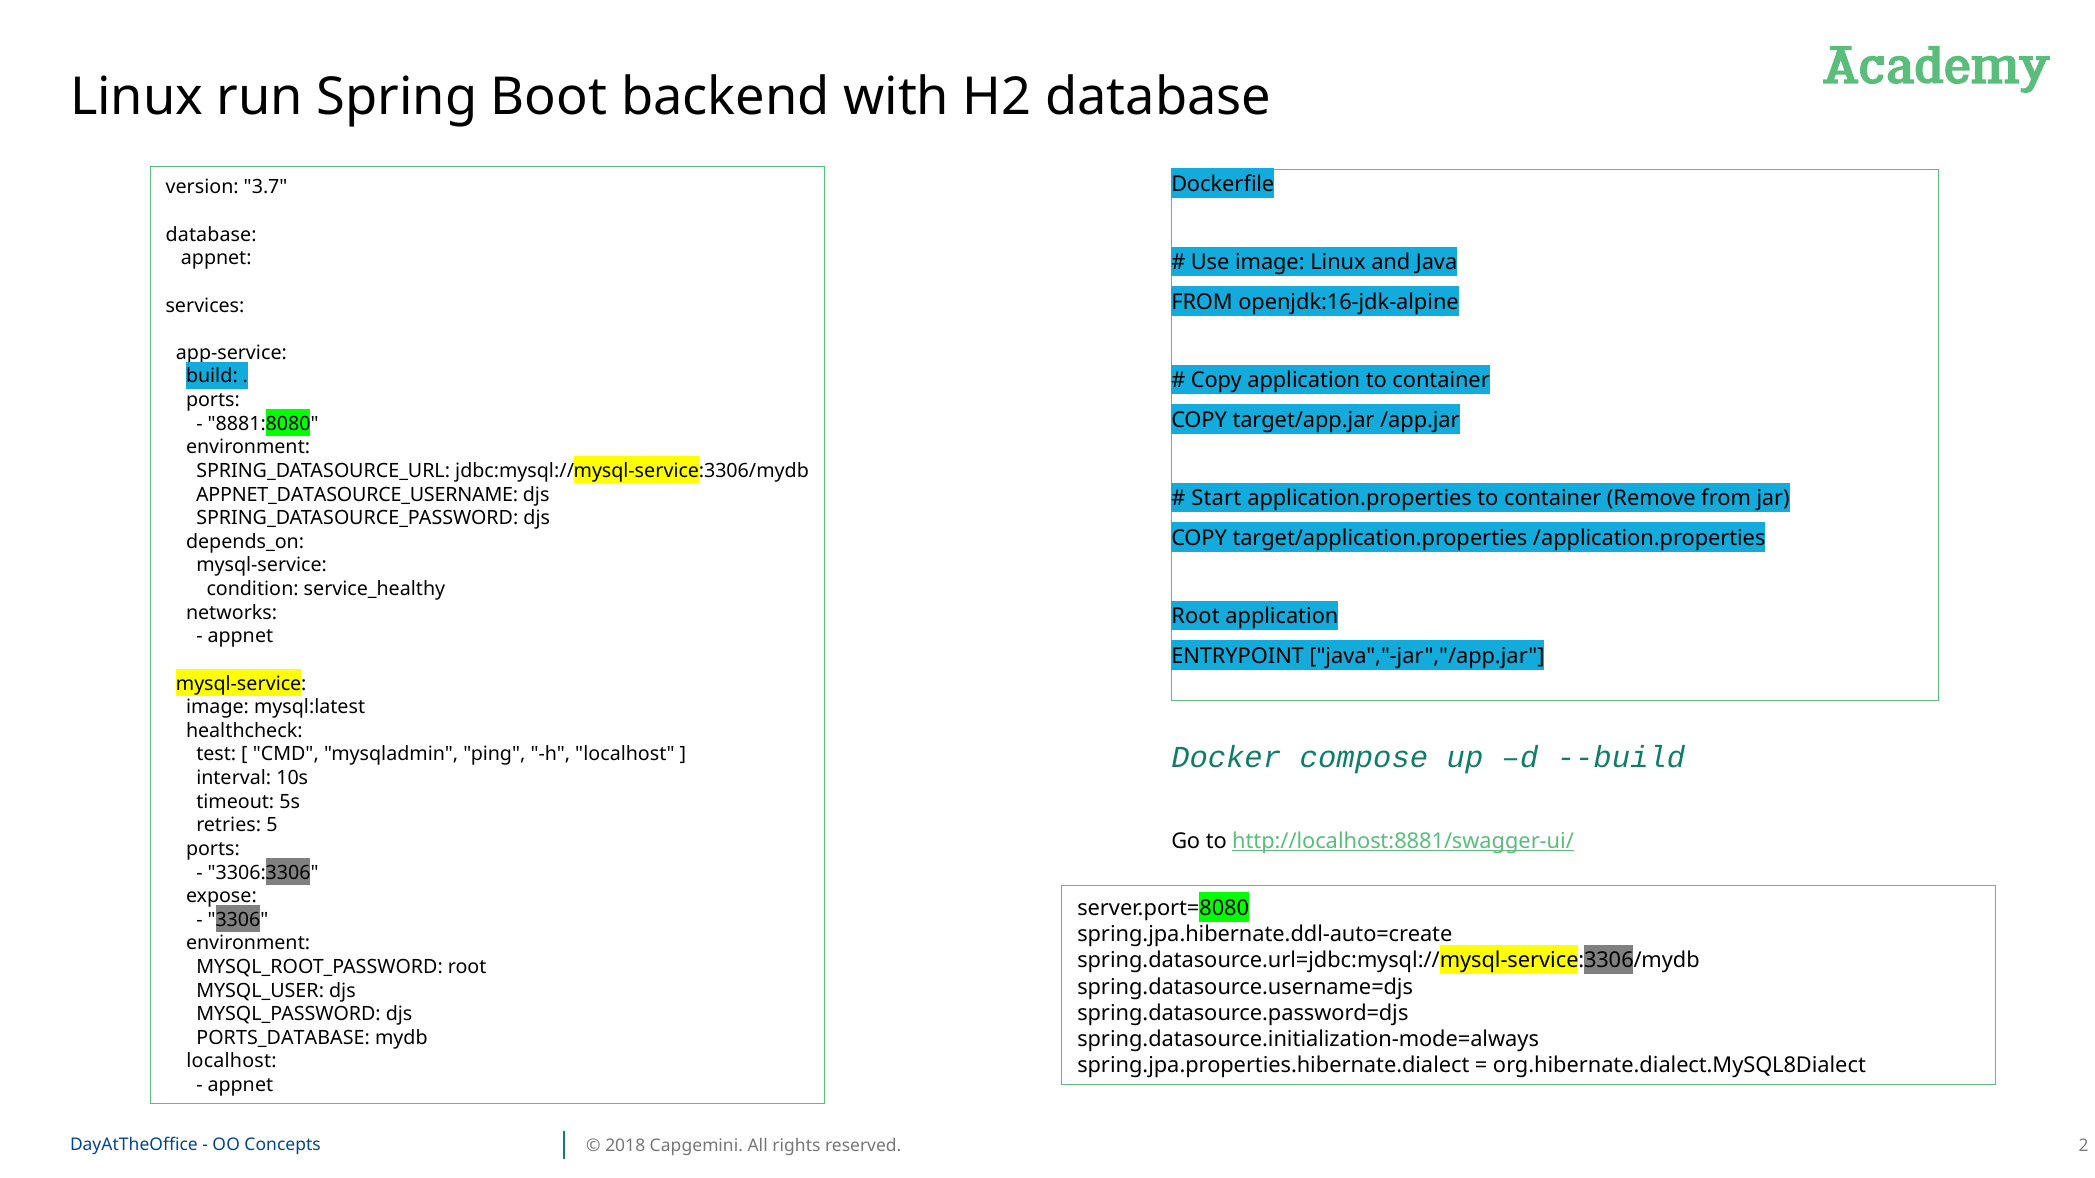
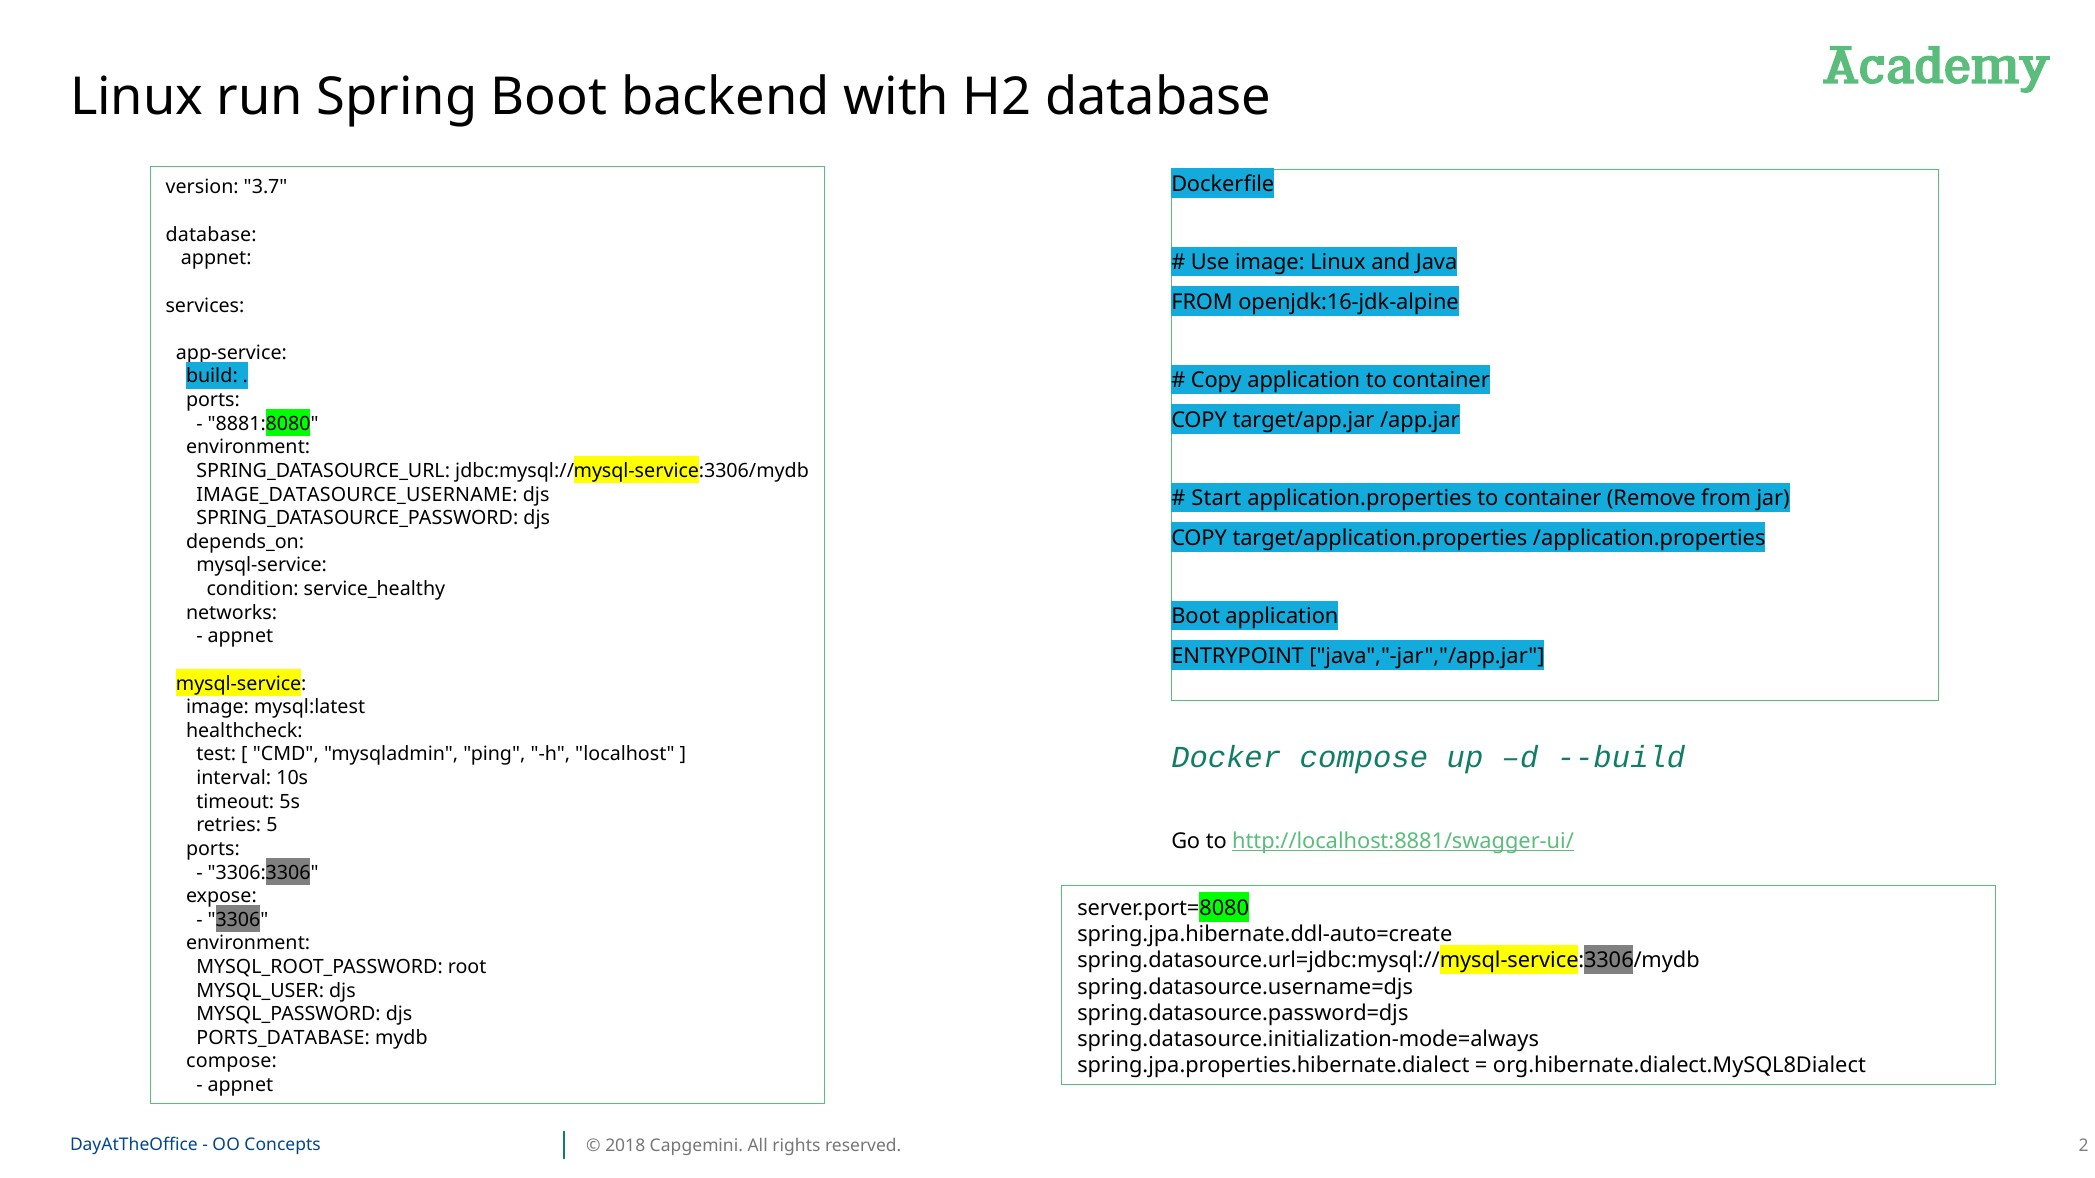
APPNET_DATASOURCE_USERNAME: APPNET_DATASOURCE_USERNAME -> IMAGE_DATASOURCE_USERNAME (357, 495)
Root: Root -> Boot (1196, 617)
localhost: localhost -> compose (232, 1062)
